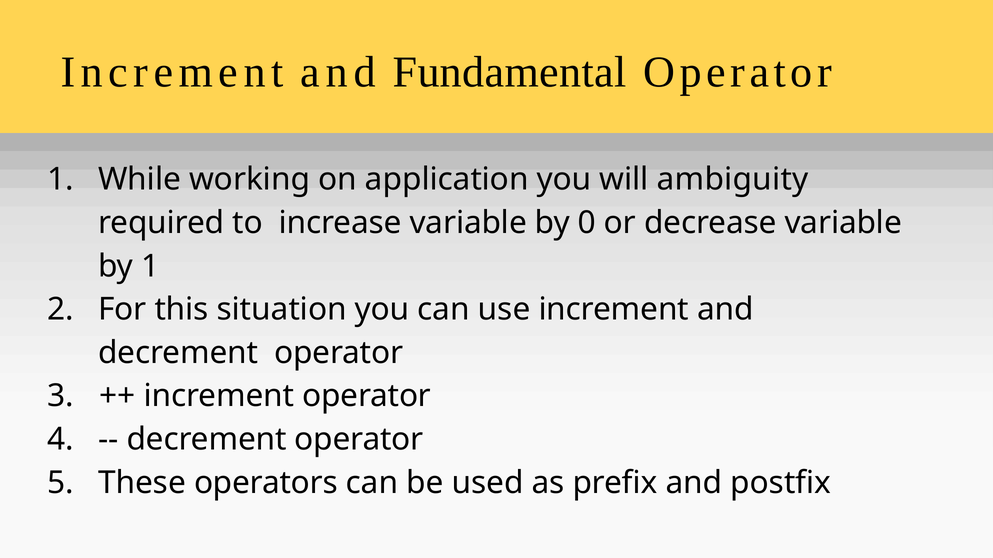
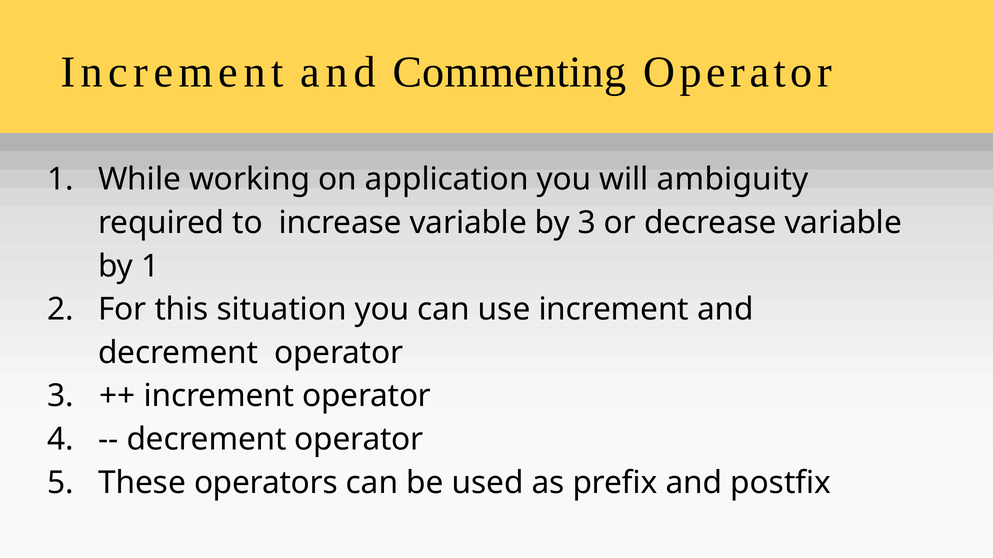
Fundamental: Fundamental -> Commenting (510, 72)
by 0: 0 -> 3 (587, 223)
